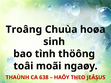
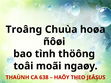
sinh: sinh -> ñôøi (54, 42)
